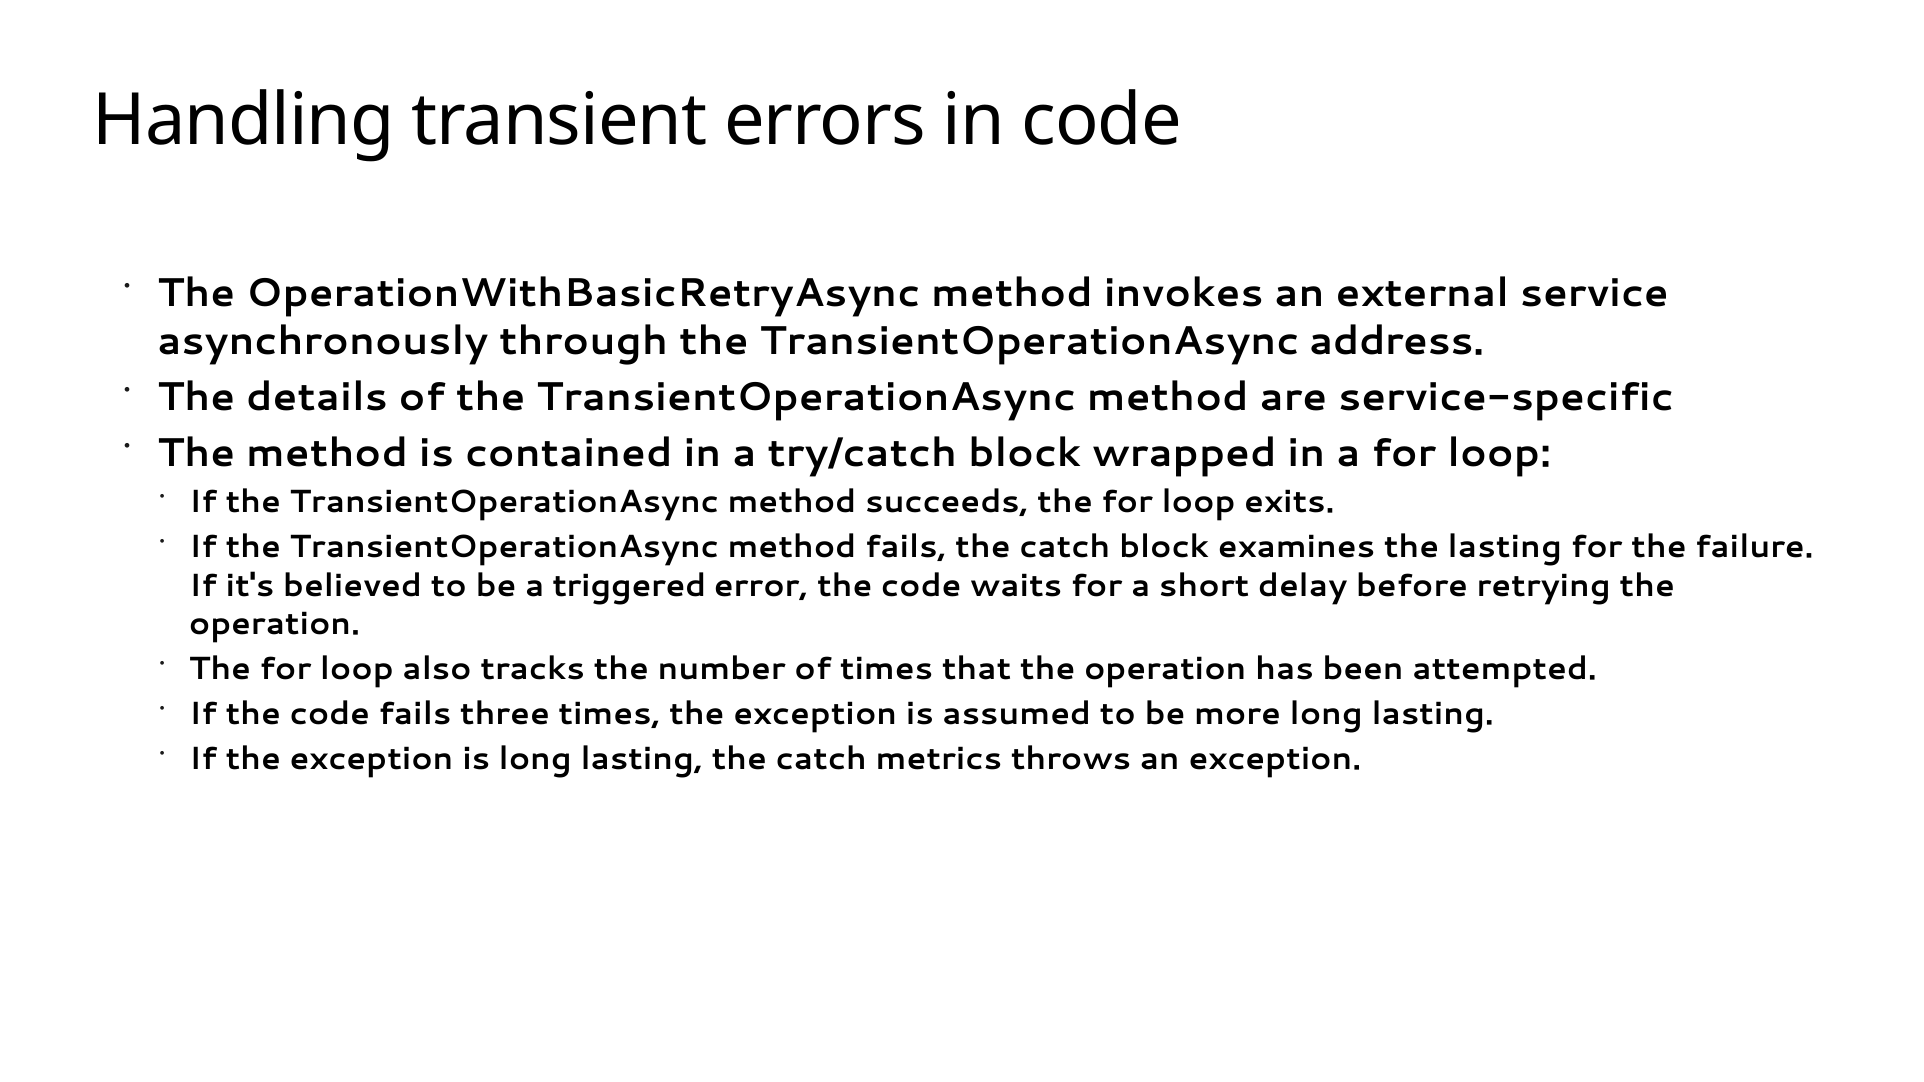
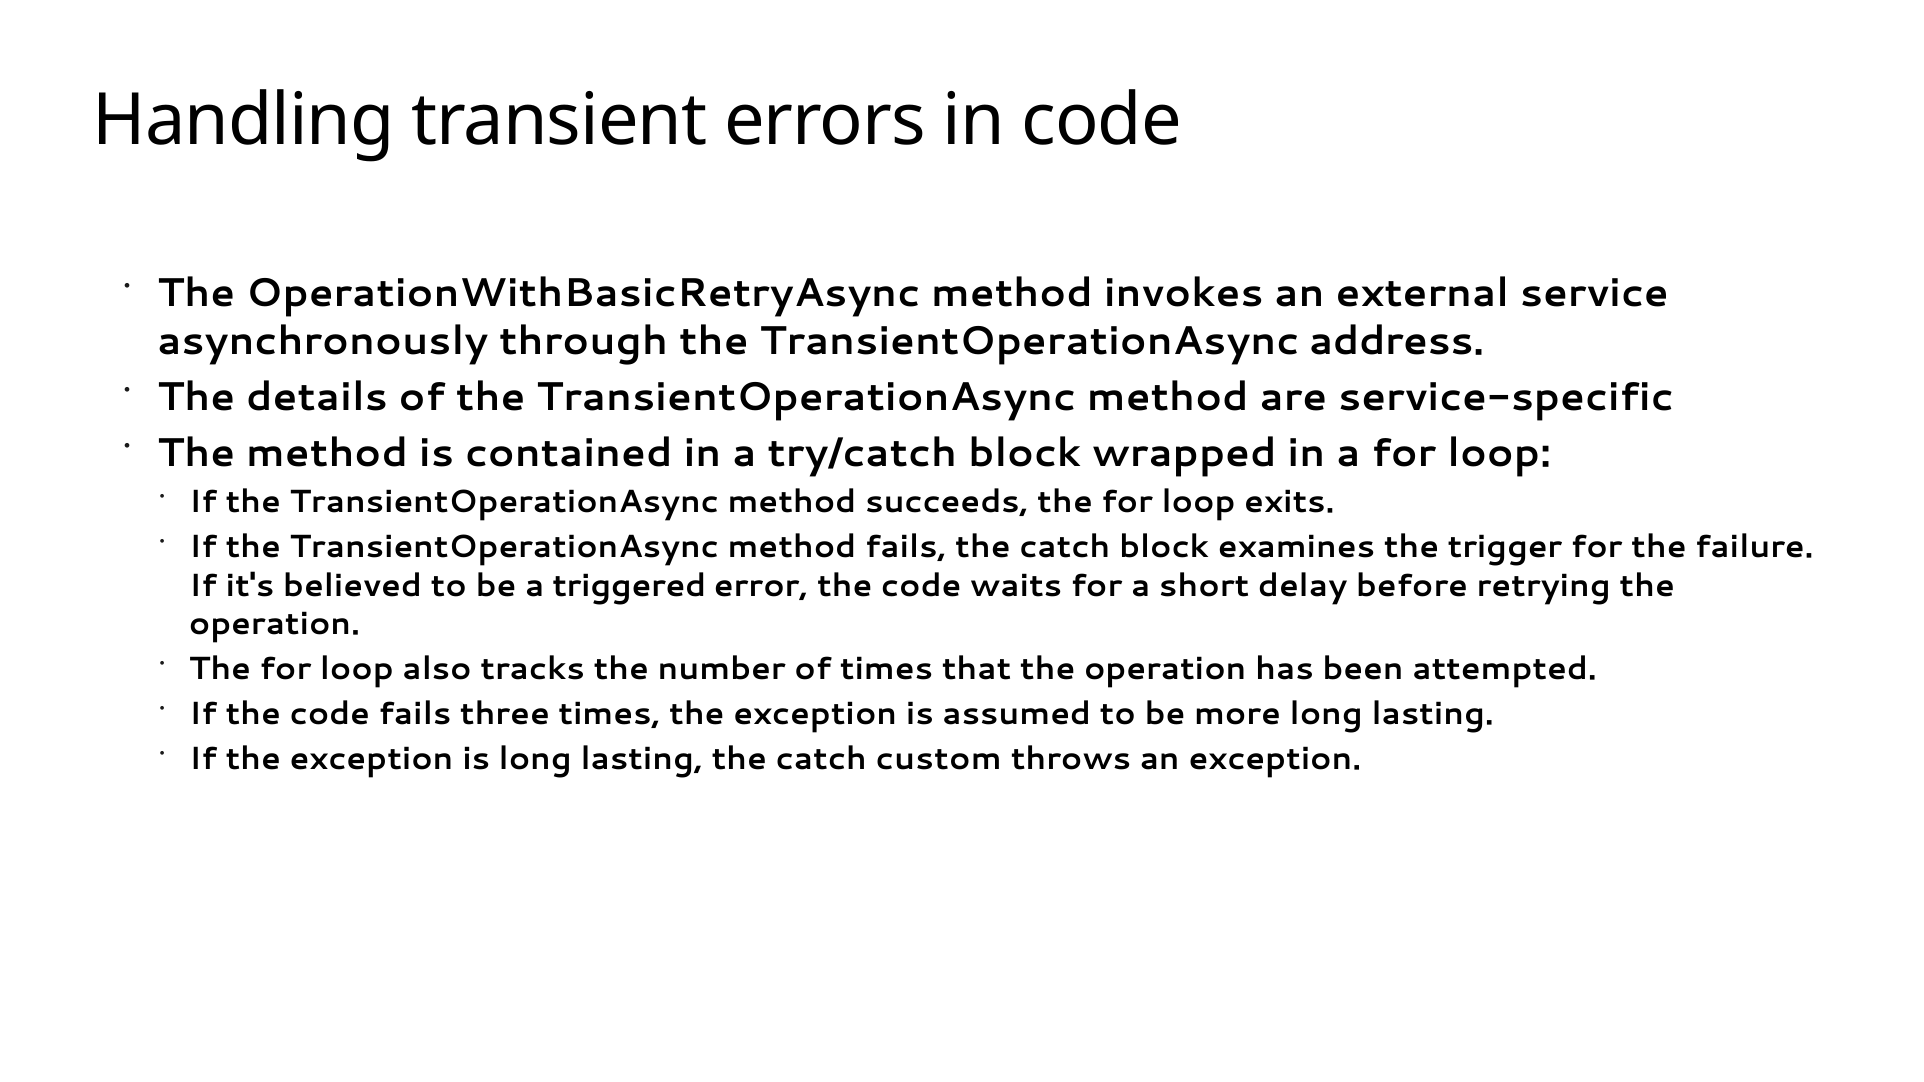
the lasting: lasting -> trigger (1505, 547)
metrics: metrics -> custom (939, 759)
